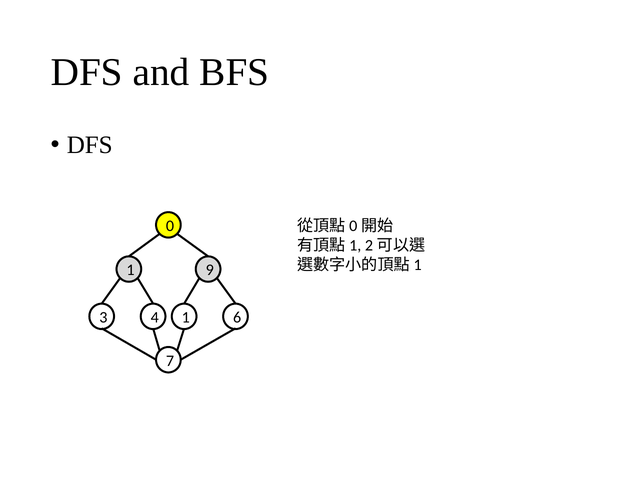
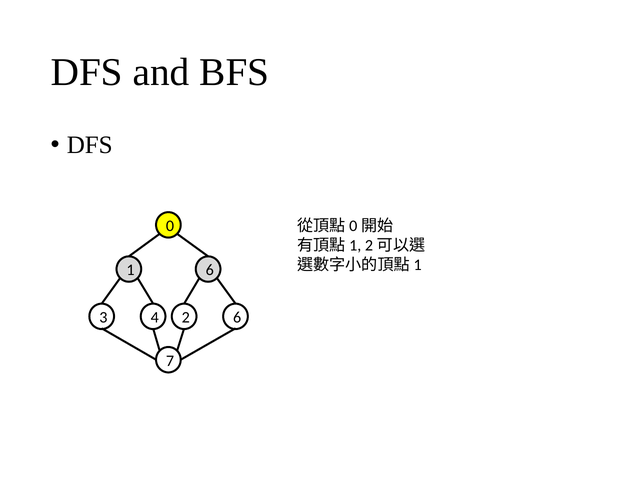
1 9: 9 -> 6 (210, 270)
4 1: 1 -> 2 (186, 317)
